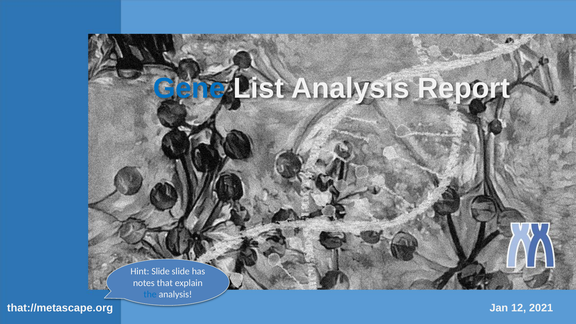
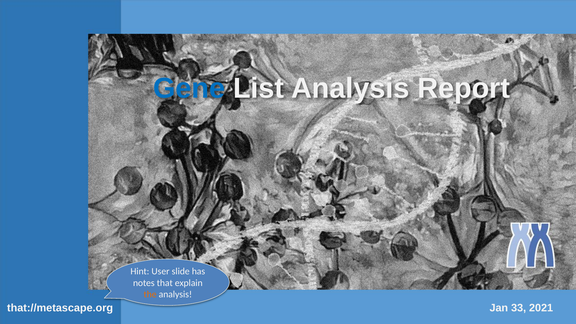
Hint Slide: Slide -> User (161, 271)
the colour: blue -> orange (150, 294)
12: 12 -> 33 (519, 308)
